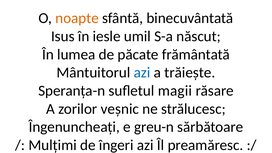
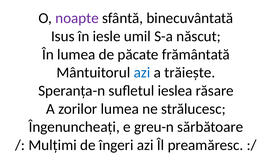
noapte colour: orange -> purple (77, 18)
magii: magii -> ieslea (175, 91)
zorilor veșnic: veșnic -> lumea (120, 109)
